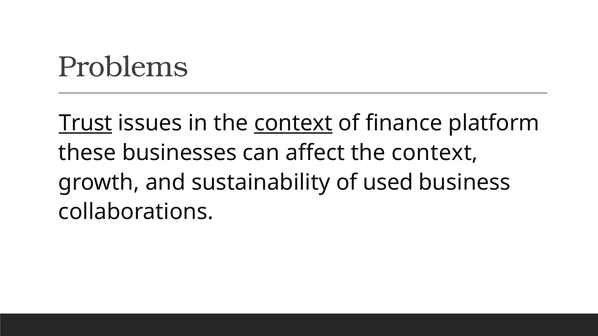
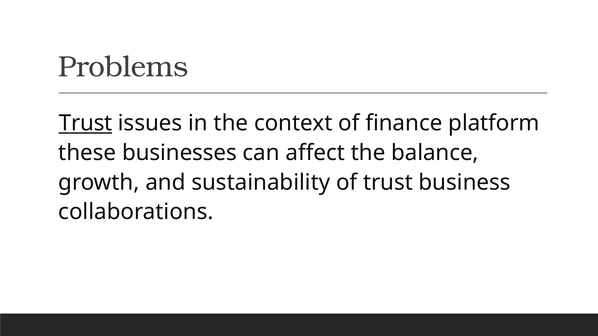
context underline: present -> none (293, 123)
affect the context: context -> balance (435, 153)
of used: used -> trust (388, 183)
